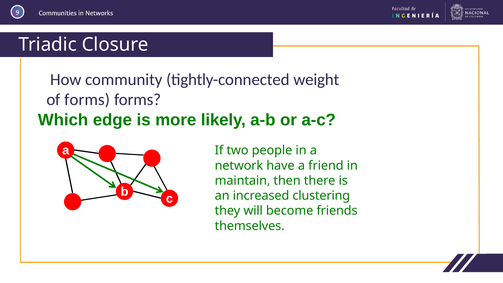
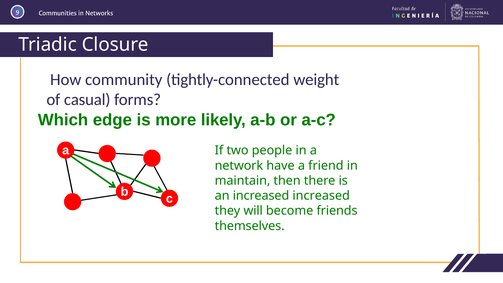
of forms: forms -> casual (87, 100)
increased clustering: clustering -> increased (321, 196)
